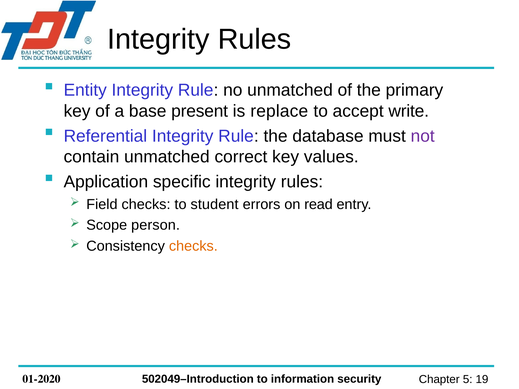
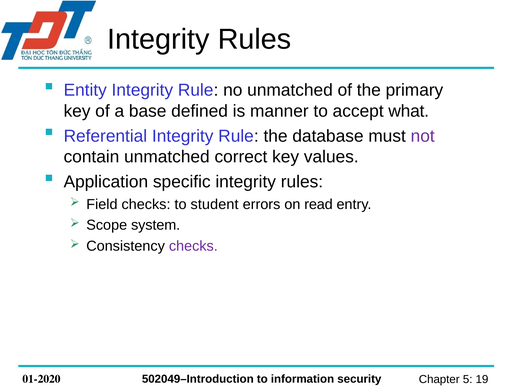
present: present -> defined (200, 111)
replace: replace -> manner (279, 111)
write: write -> what (409, 111)
person: person -> system (156, 225)
checks colour: orange -> purple (193, 246)
